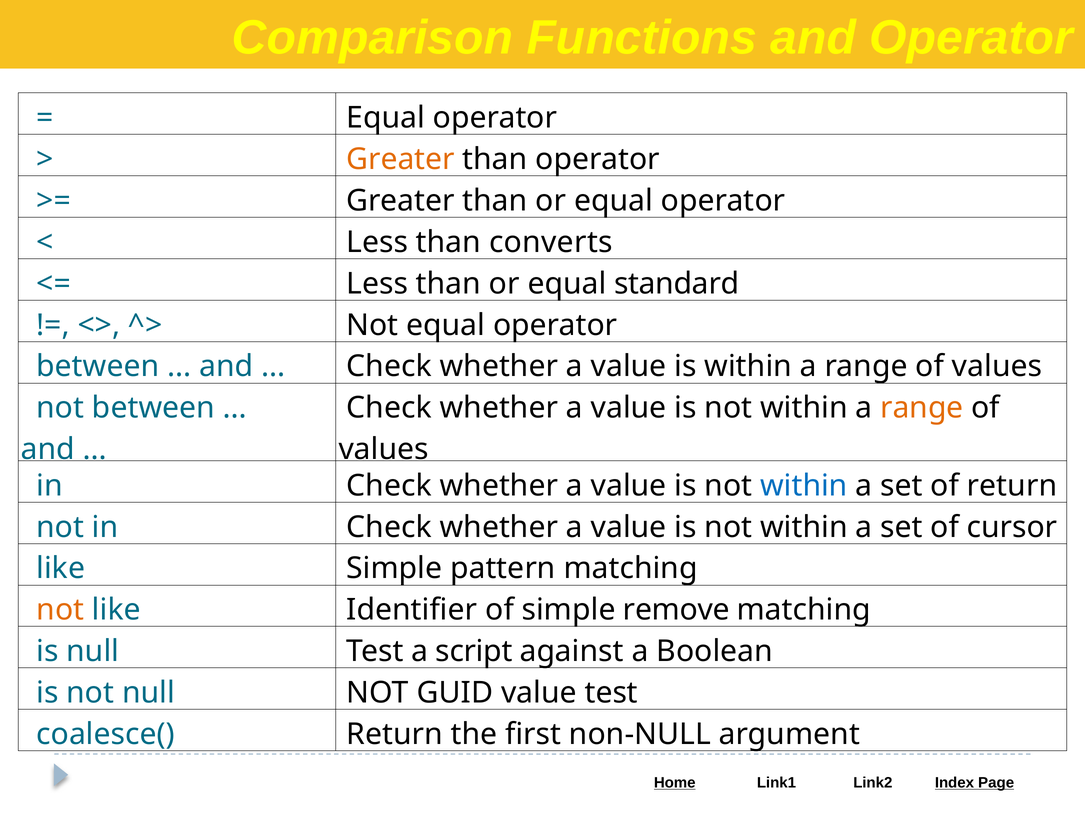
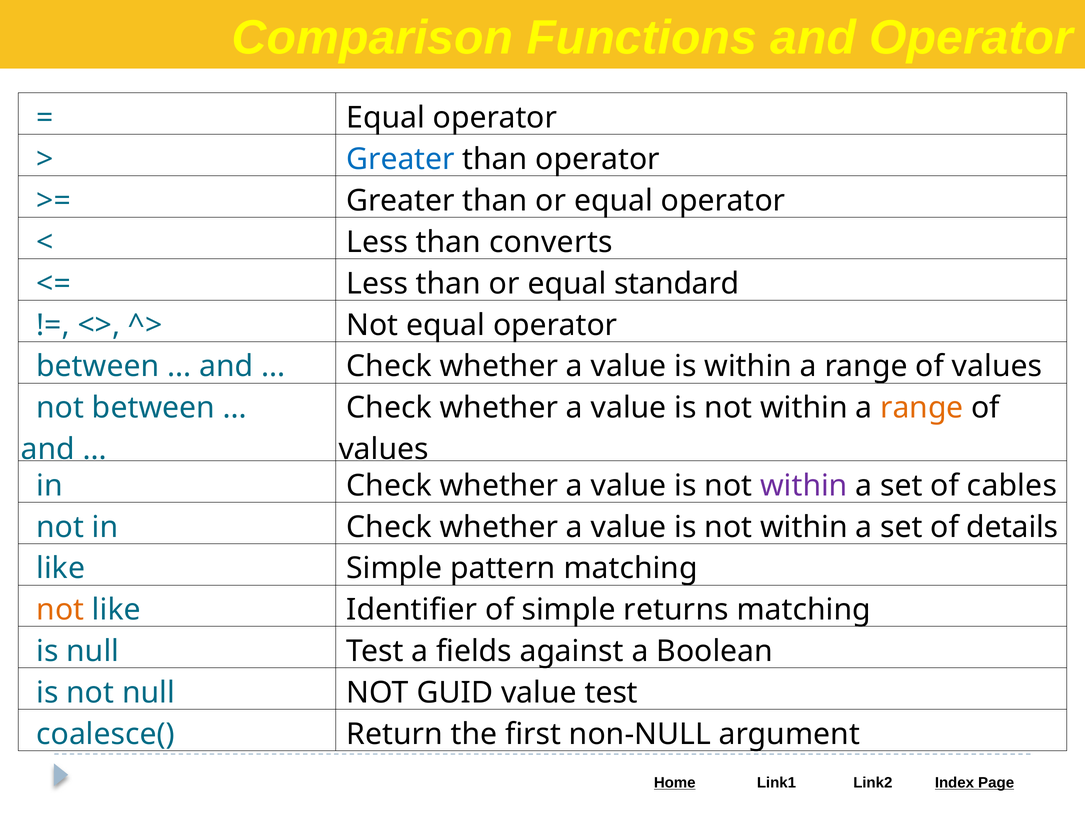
Greater colour: orange -> blue (401, 159)
within colour: blue -> purple (804, 485)
of return: return -> cables (1012, 485)
cursor: cursor -> details (1012, 527)
remove: remove -> returns (676, 610)
script: script -> fields (474, 651)
